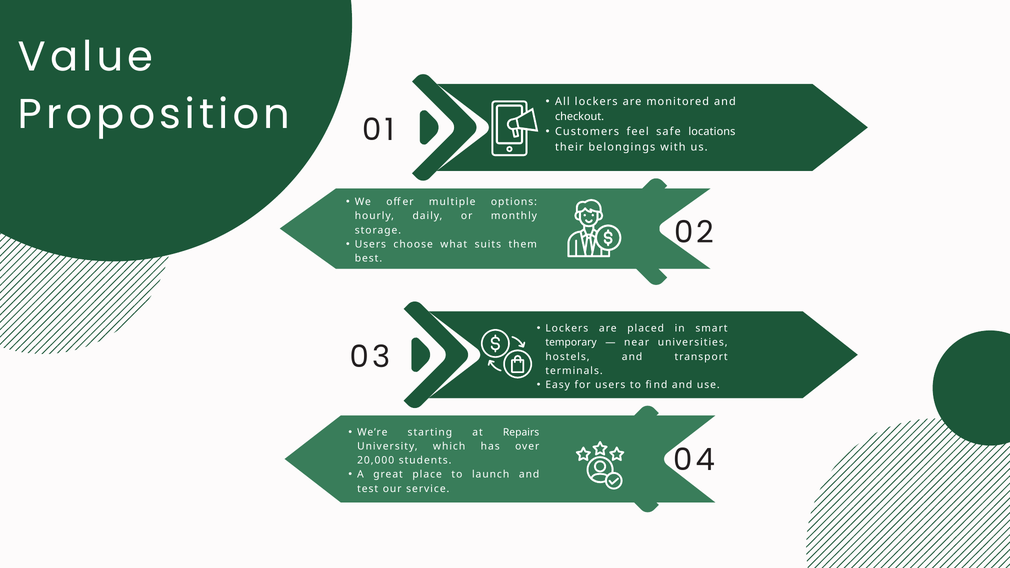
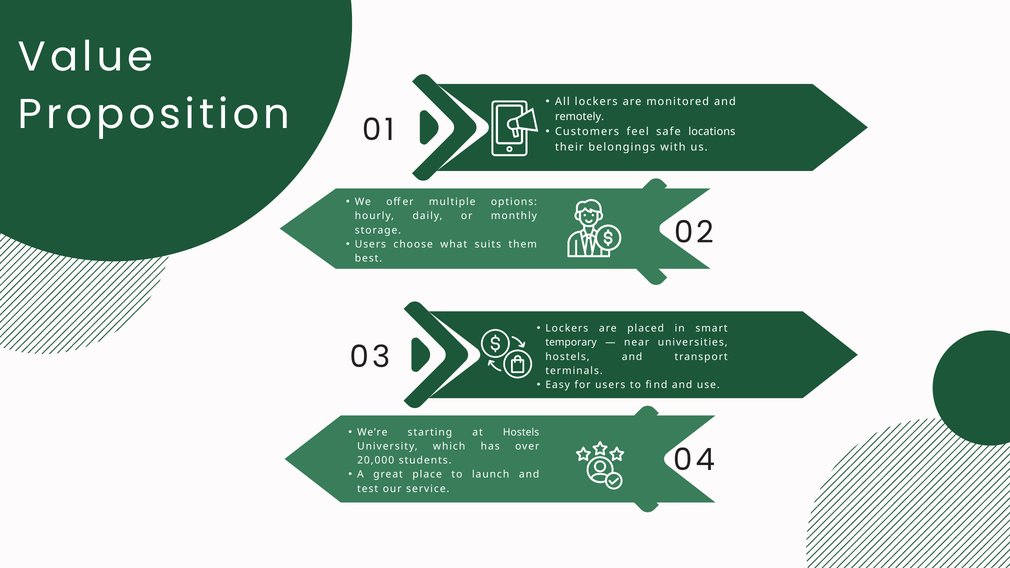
checkout: checkout -> remotely (580, 117)
at Repairs: Repairs -> Hostels (521, 432)
